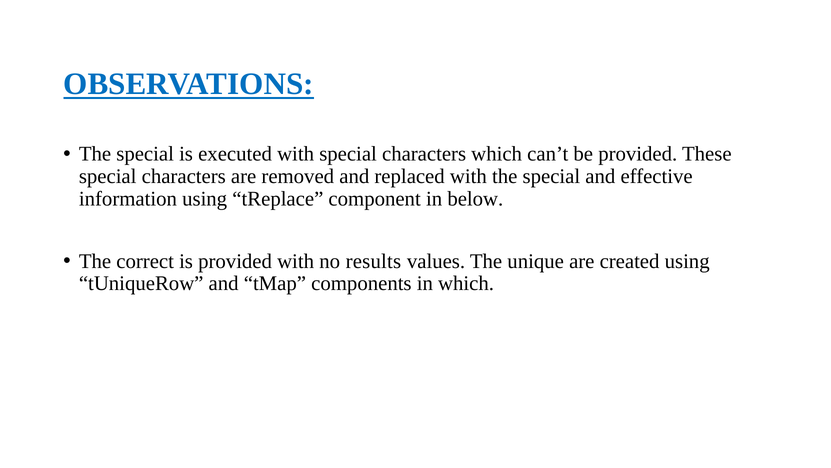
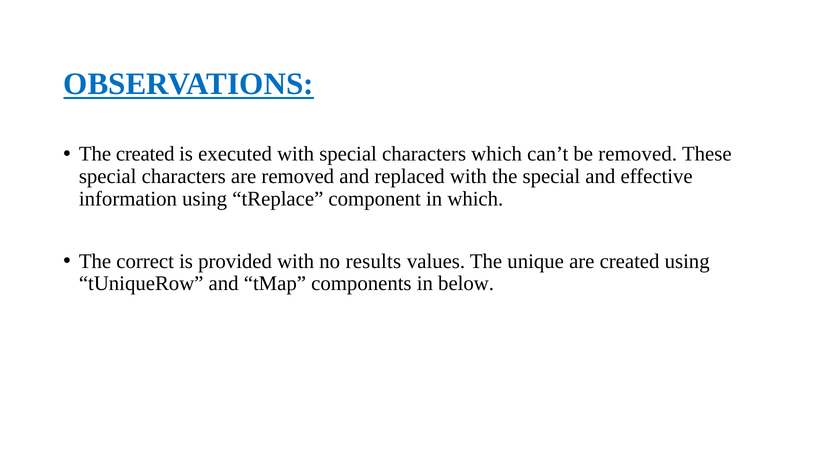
special: special -> created (145, 154)
be provided: provided -> removed (638, 154)
in below: below -> which (475, 199)
in which: which -> below (466, 283)
